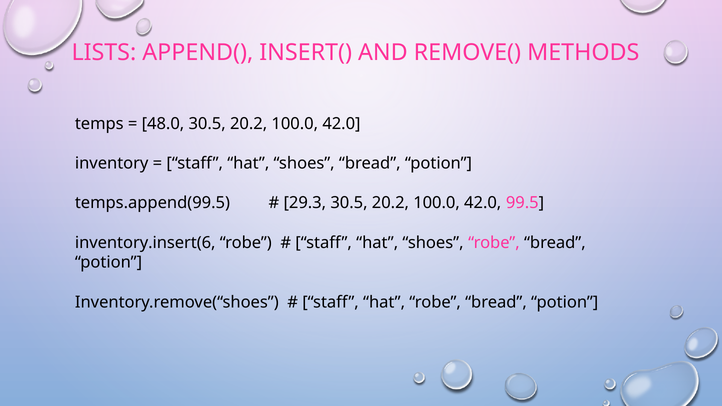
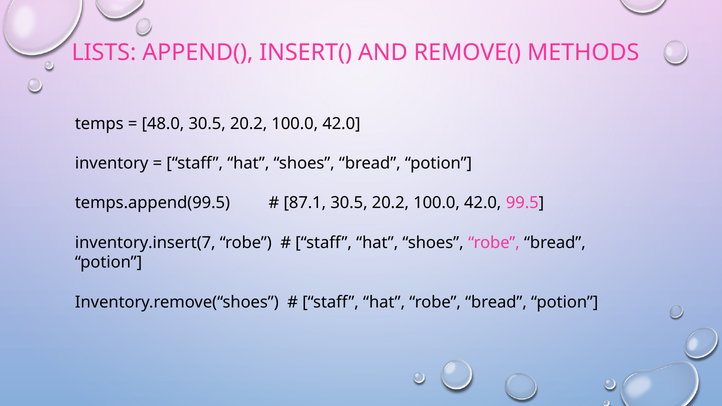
29.3: 29.3 -> 87.1 (305, 203)
inventory.insert(6: inventory.insert(6 -> inventory.insert(7 (145, 243)
